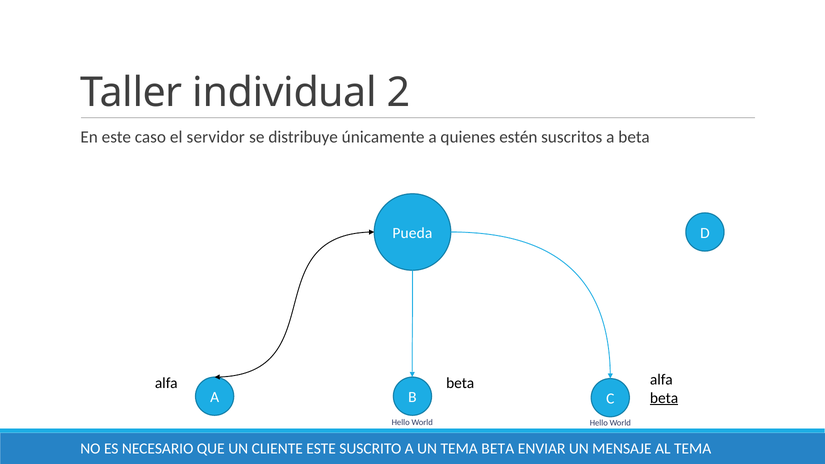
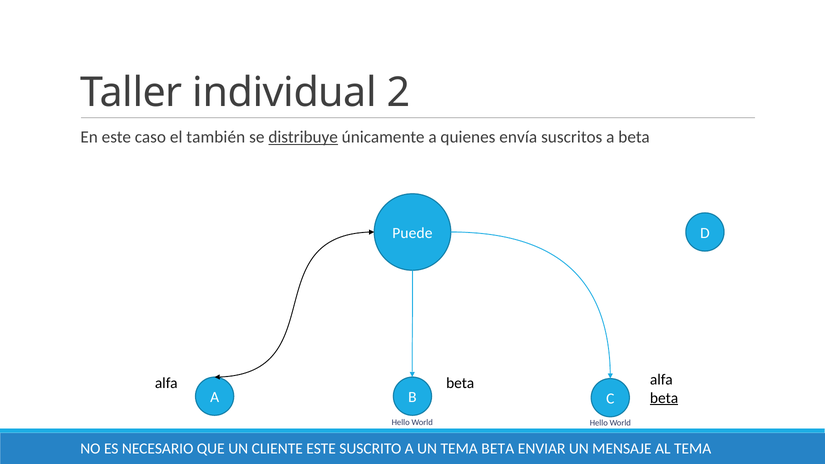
servidor: servidor -> también (216, 137)
distribuye underline: none -> present (303, 137)
estén: estén -> envía (518, 137)
Pueda: Pueda -> Puede (412, 233)
